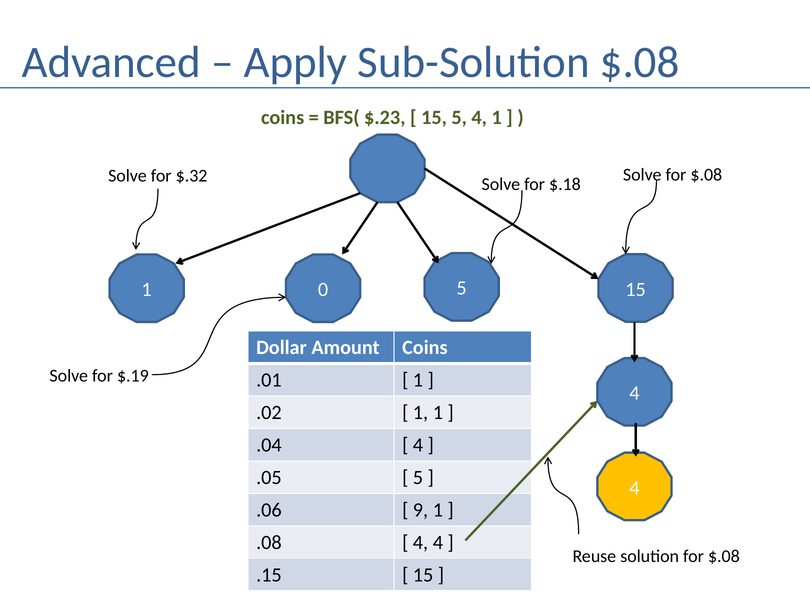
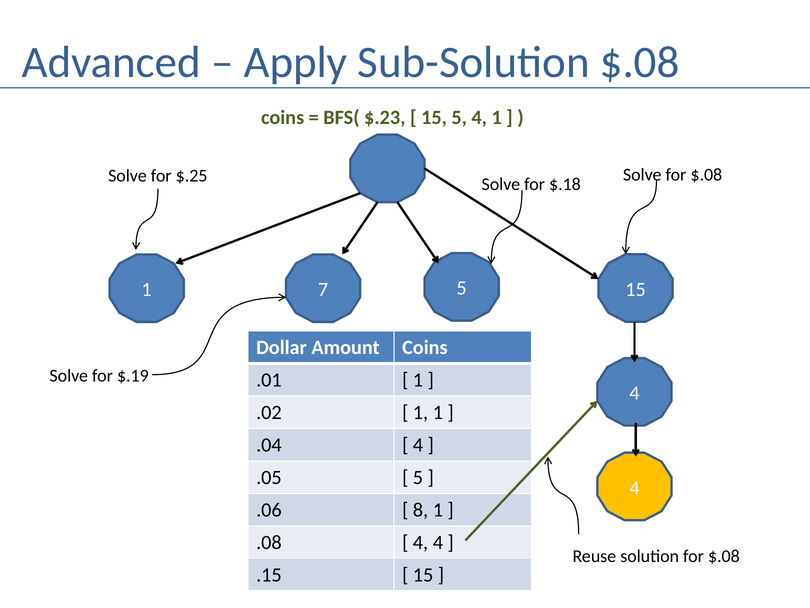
$.32: $.32 -> $.25 (192, 176)
0: 0 -> 7 (323, 289)
9: 9 -> 8 (420, 510)
